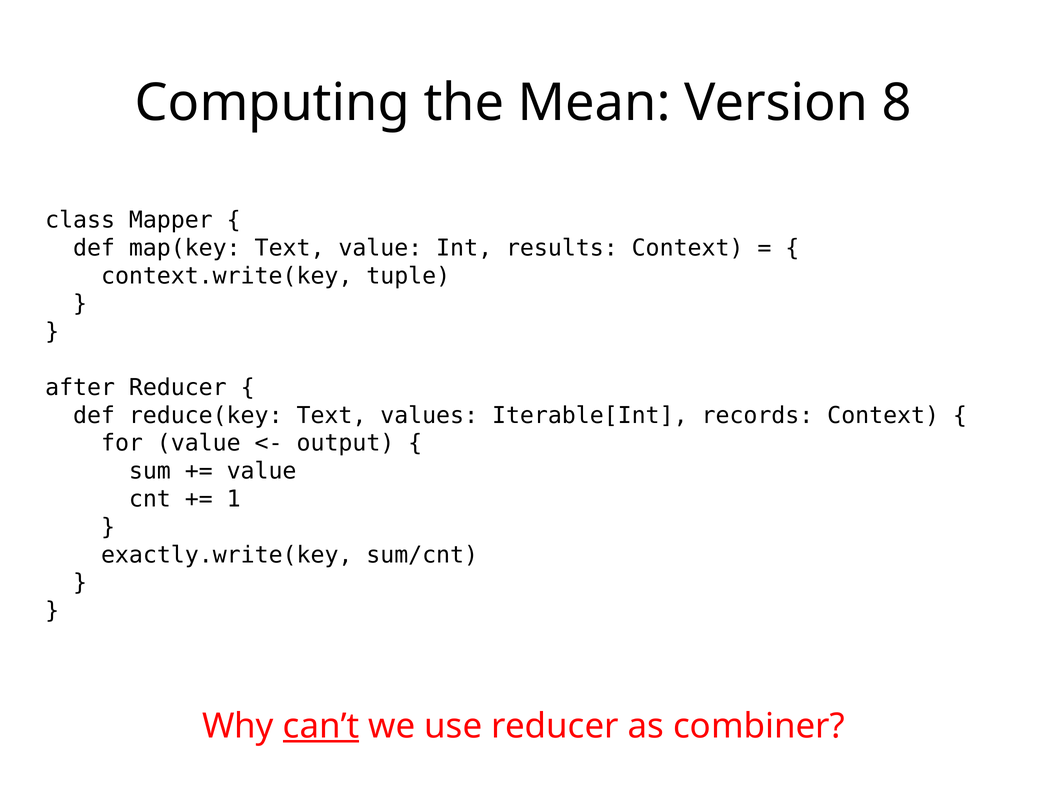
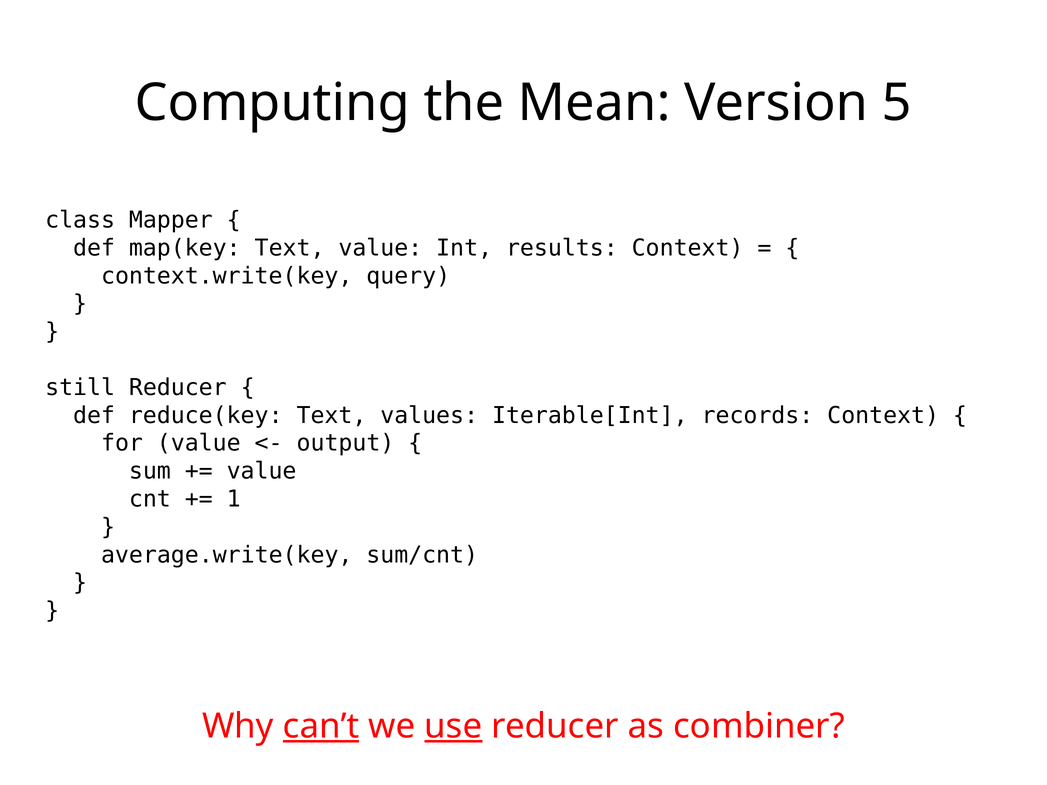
8: 8 -> 5 (897, 103)
tuple: tuple -> query (408, 276)
after: after -> still (80, 388)
exactly.write(key: exactly.write(key -> average.write(key (227, 555)
use underline: none -> present (453, 726)
